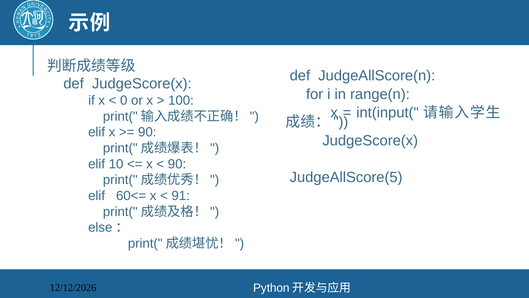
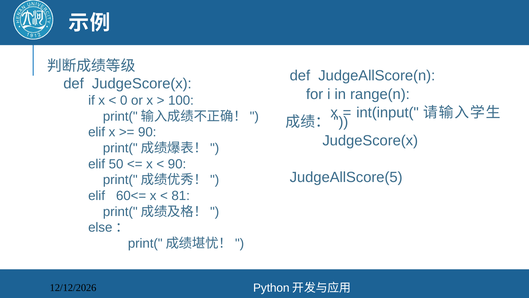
10: 10 -> 50 (116, 164)
91: 91 -> 81 (181, 196)
